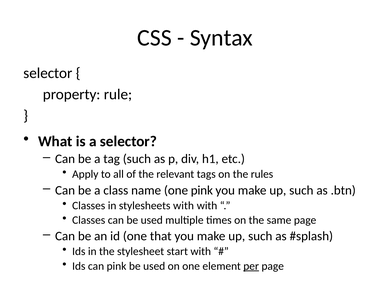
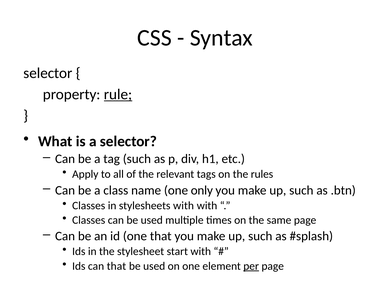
rule underline: none -> present (118, 94)
one pink: pink -> only (202, 191)
can pink: pink -> that (116, 267)
